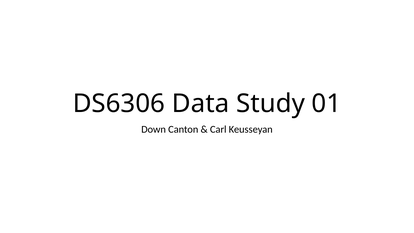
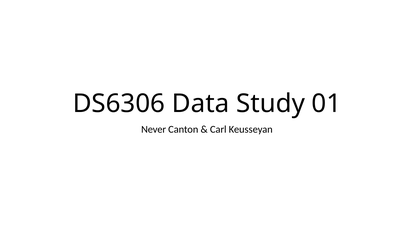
Down: Down -> Never (154, 129)
